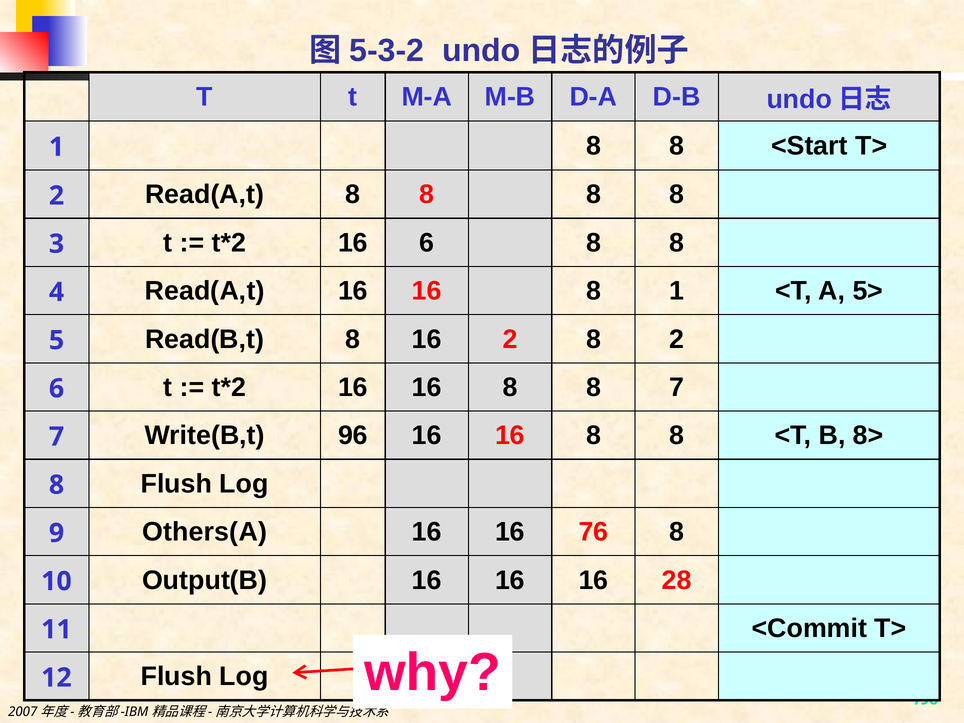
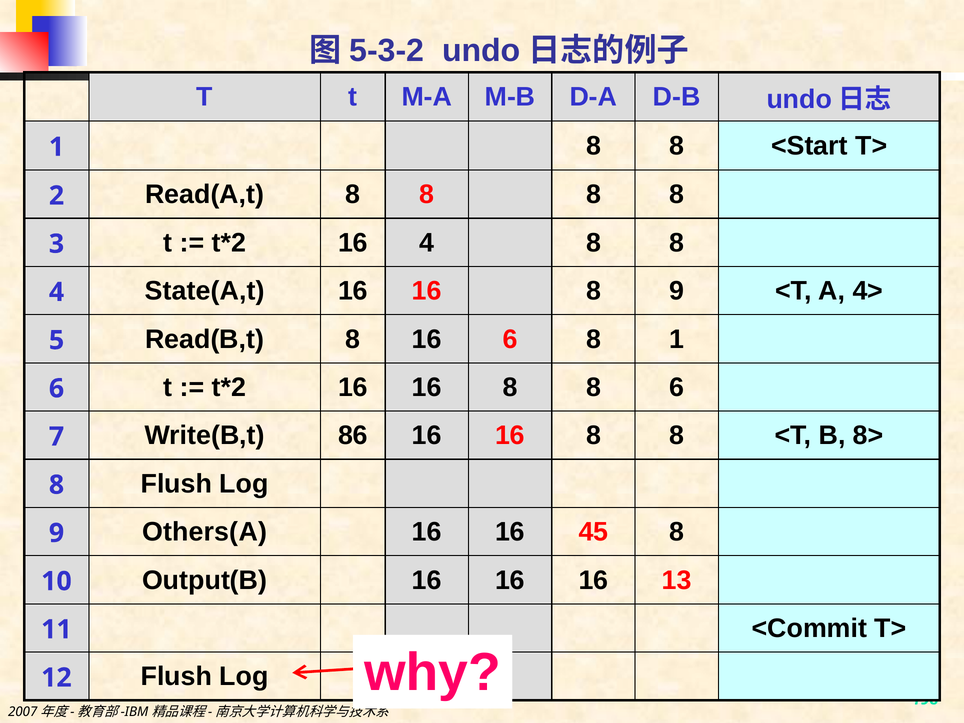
16 6: 6 -> 4 (427, 243)
4 Read(A,t: Read(A,t -> State(A,t (205, 291)
8 1: 1 -> 9 (677, 291)
5>: 5> -> 4> (868, 291)
16 2: 2 -> 6 (510, 339)
8 2: 2 -> 1 (677, 339)
8 7: 7 -> 6 (677, 387)
96: 96 -> 86 (353, 436)
76: 76 -> 45 (593, 532)
28: 28 -> 13 (677, 580)
